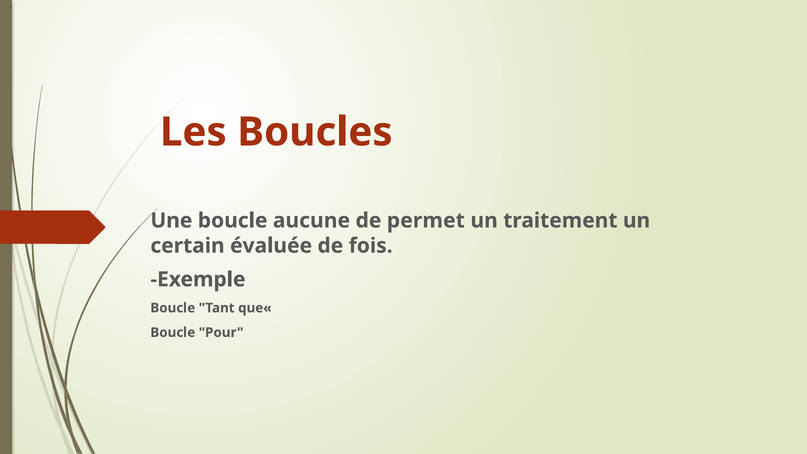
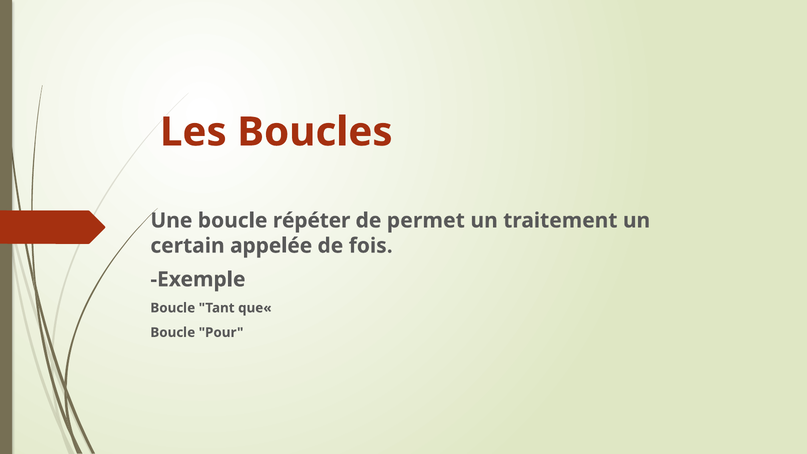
aucune: aucune -> répéter (312, 221)
évaluée: évaluée -> appelée (271, 246)
